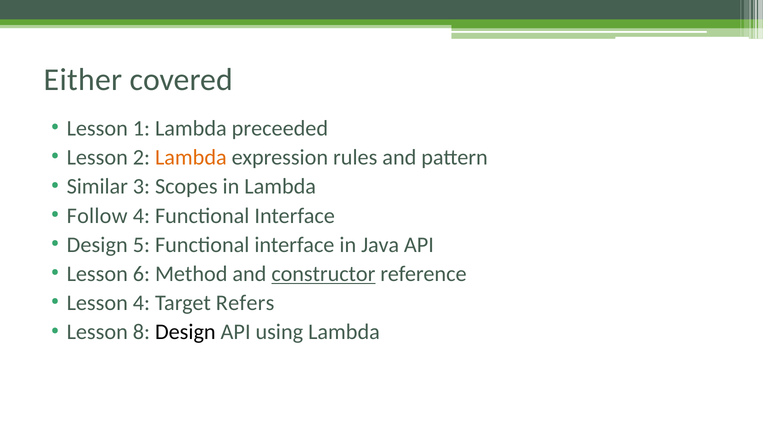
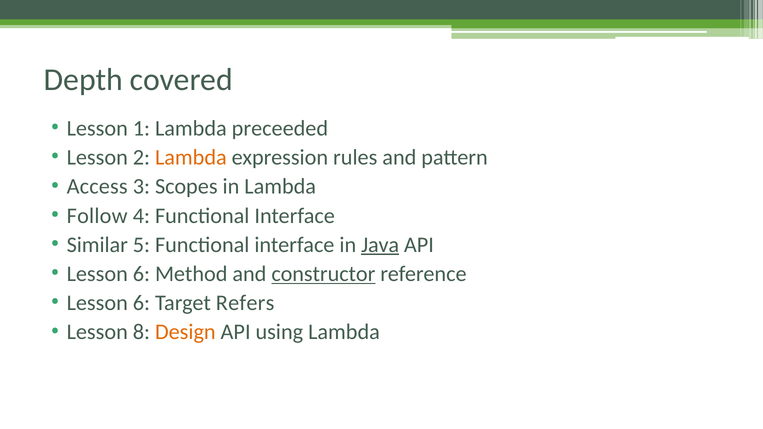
Either: Either -> Depth (83, 80)
Similar: Similar -> Access (97, 187)
Design: Design -> Similar (97, 245)
Java underline: none -> present (380, 245)
4: 4 -> 6 (141, 303)
Design colour: black -> orange (185, 332)
